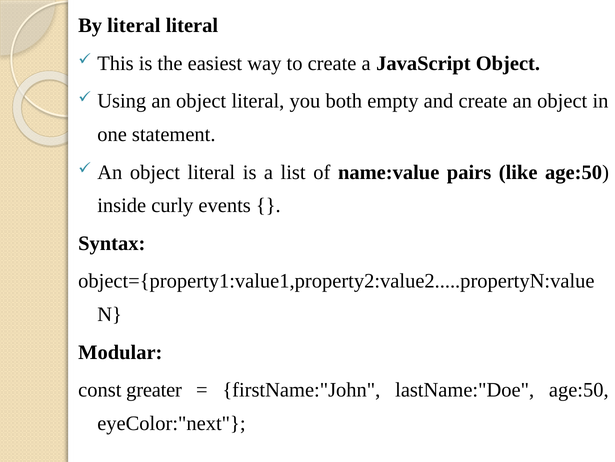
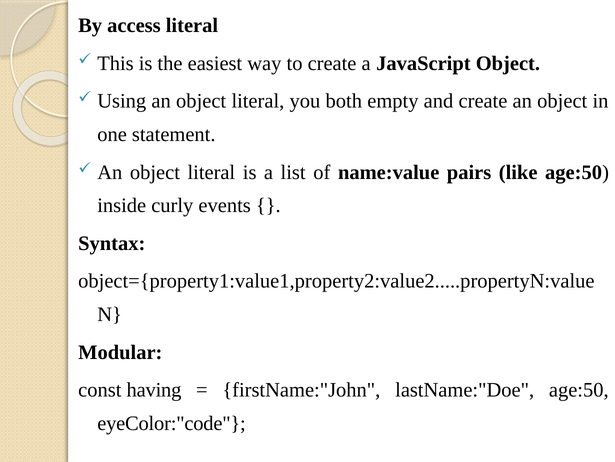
By literal: literal -> access (134, 25)
greater: greater -> having (154, 390)
eyeColor:"next: eyeColor:"next -> eyeColor:"code (172, 423)
